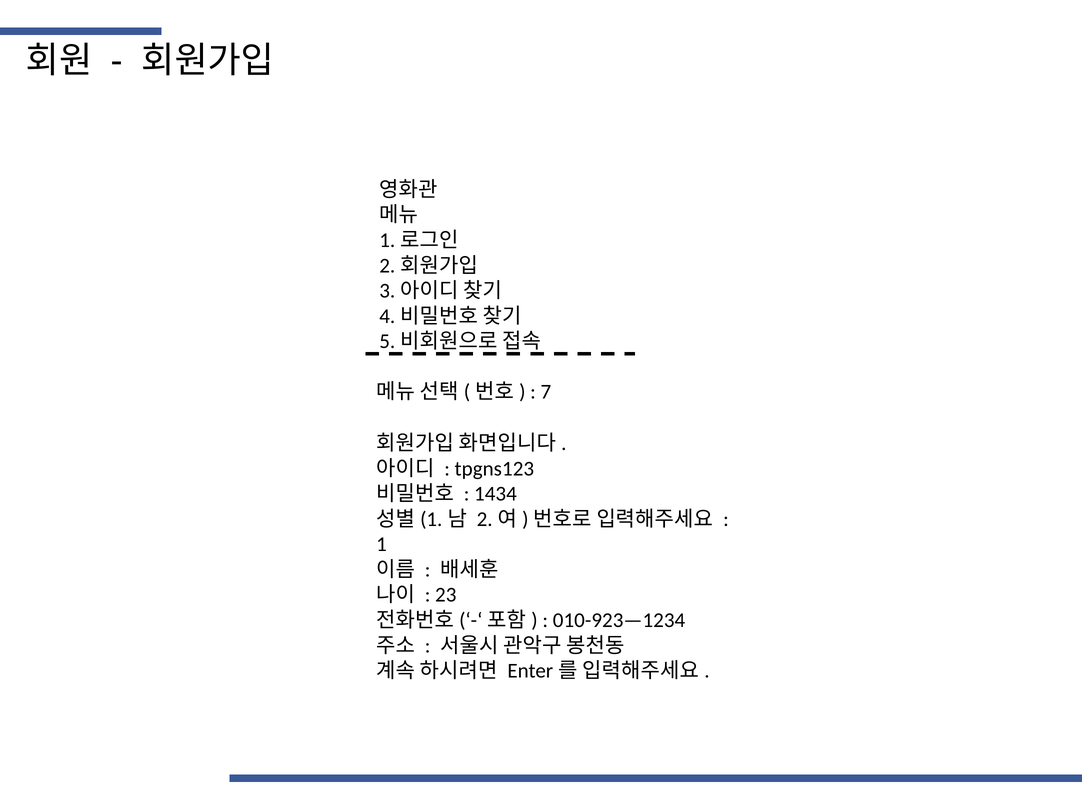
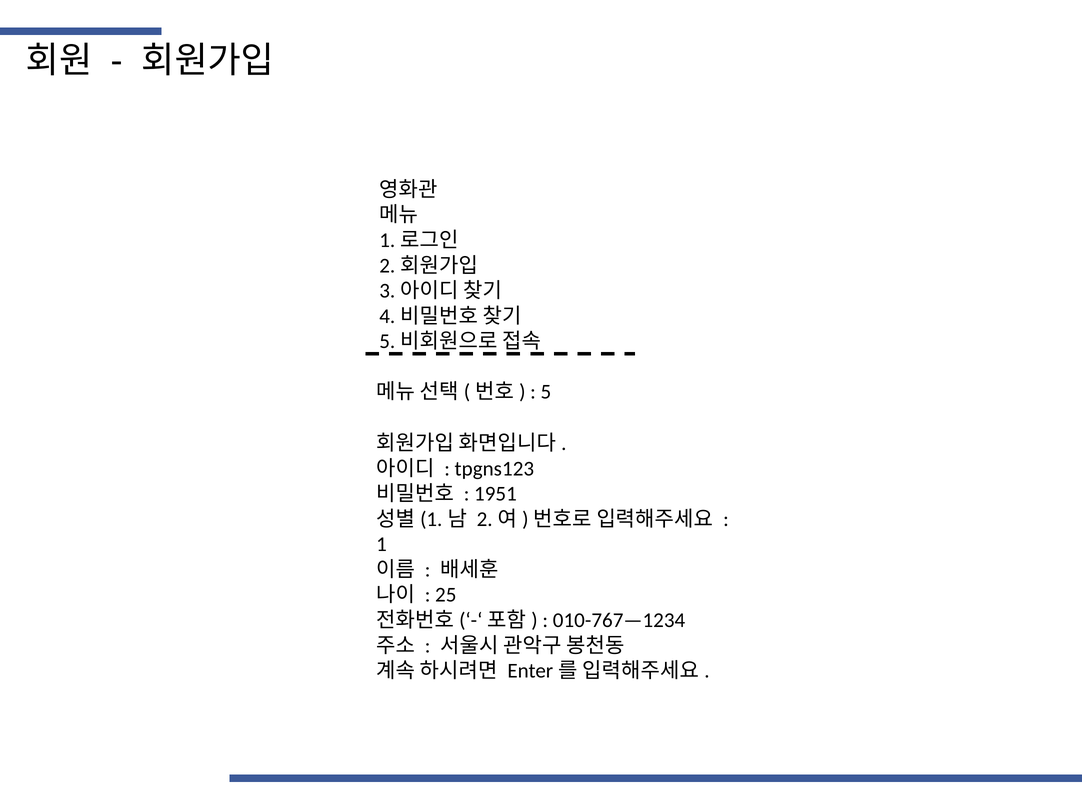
7: 7 -> 5 (546, 392)
1434: 1434 -> 1951 (495, 494)
23: 23 -> 25 (446, 595)
010-923—1234: 010-923—1234 -> 010-767—1234 (619, 620)
